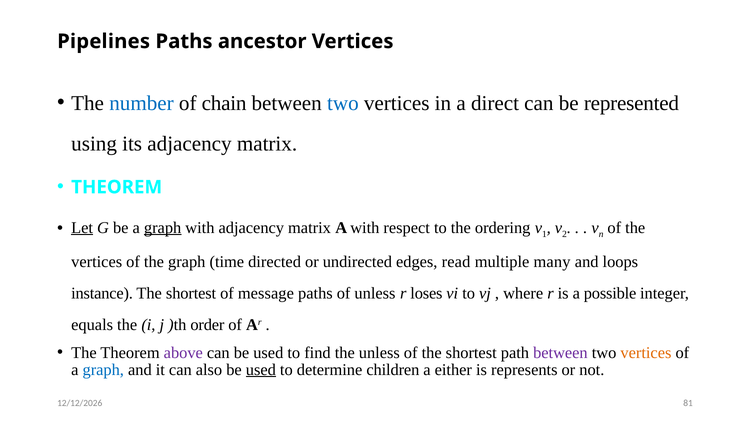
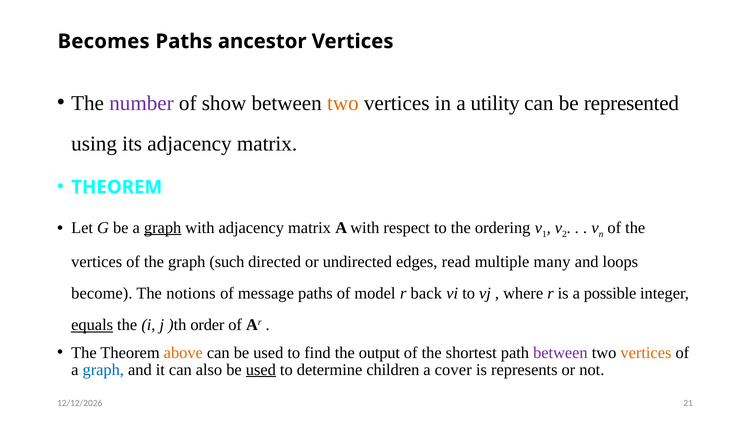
Pipelines: Pipelines -> Becomes (104, 41)
number colour: blue -> purple (141, 103)
chain: chain -> show (224, 103)
two colour: blue -> orange (343, 103)
direct: direct -> utility (495, 103)
Let underline: present -> none (82, 228)
time: time -> such (227, 262)
instance: instance -> become (102, 293)
shortest: shortest -> notions (191, 293)
of unless: unless -> model (375, 293)
loses: loses -> back (426, 293)
equals underline: none -> present (92, 325)
above colour: purple -> orange (183, 353)
the unless: unless -> output (379, 353)
either: either -> cover (453, 370)
81: 81 -> 21 (688, 403)
